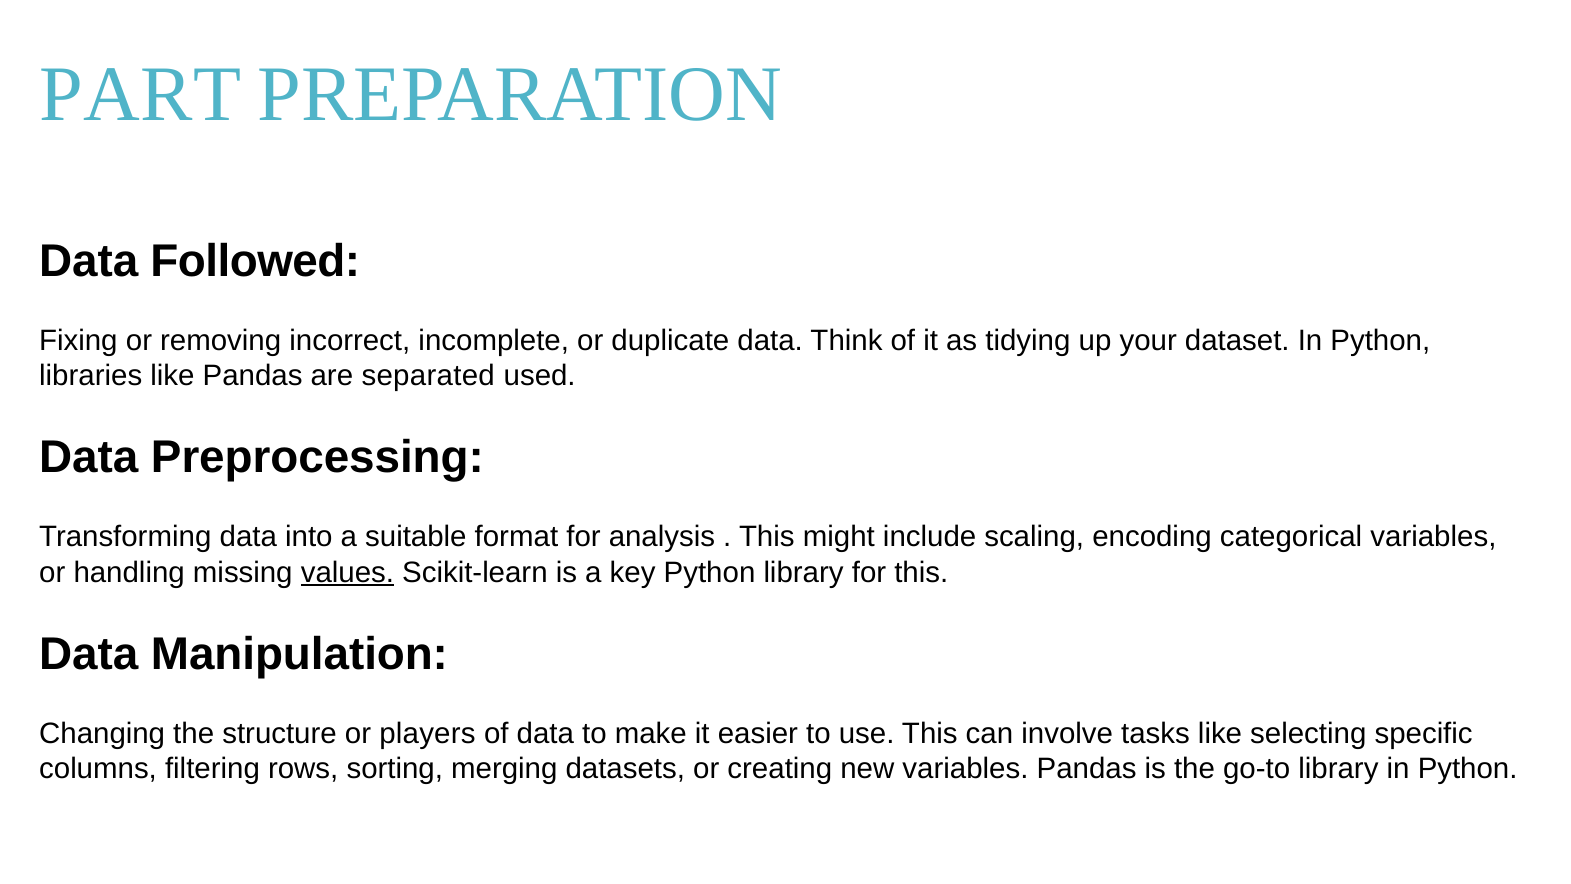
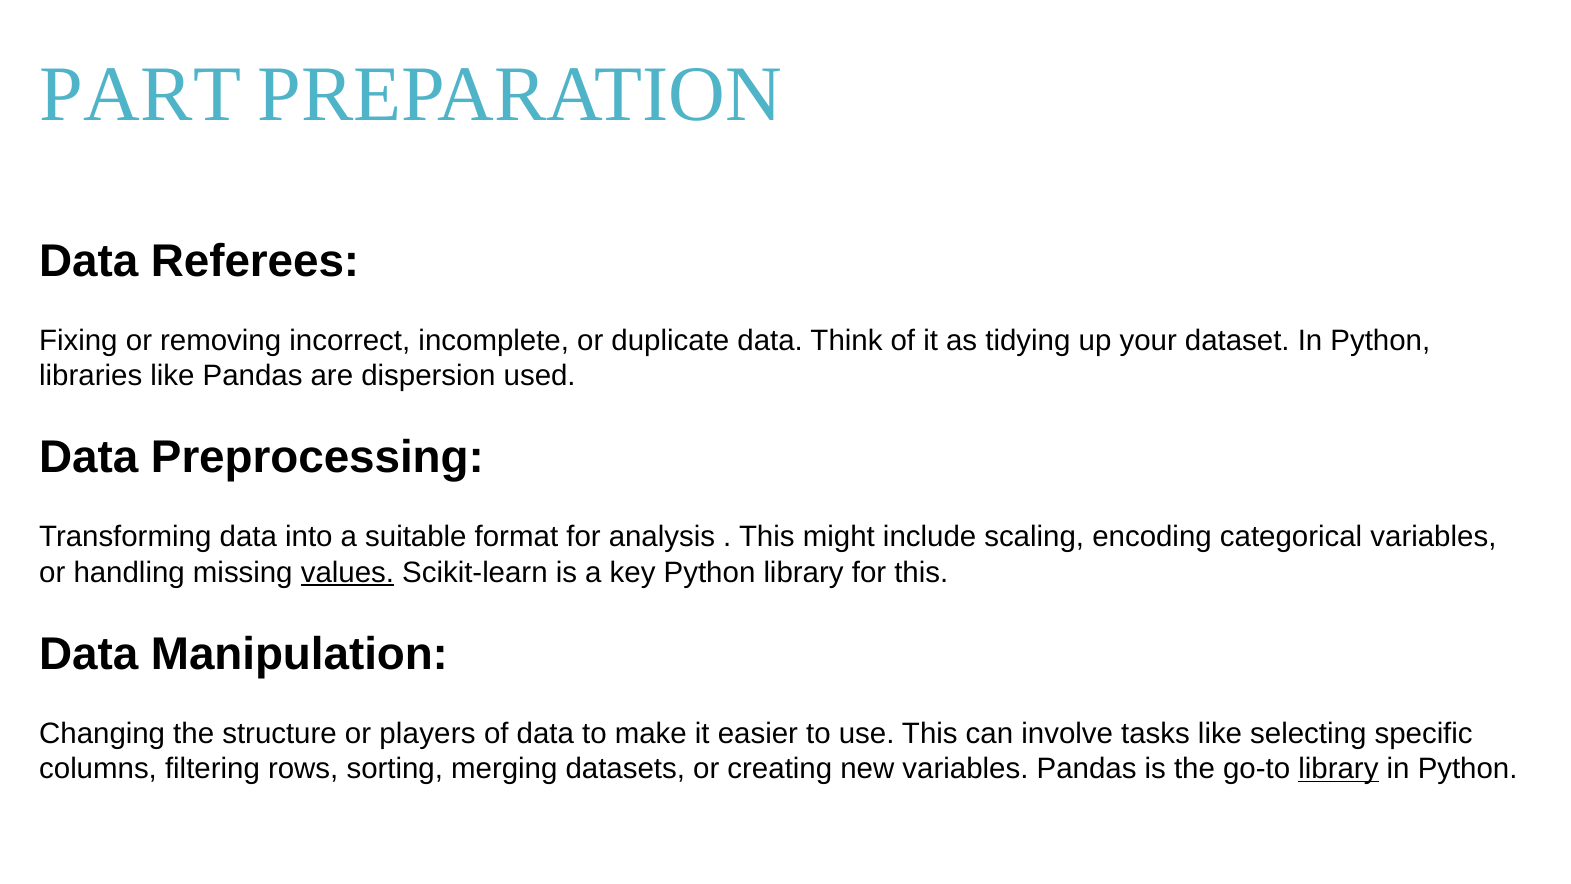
Followed: Followed -> Referees (255, 261)
separated: separated -> dispersion (428, 376)
library underline: none -> present (1338, 769)
